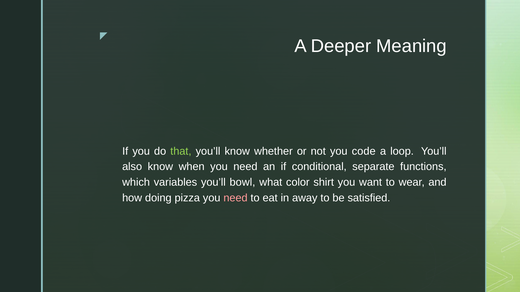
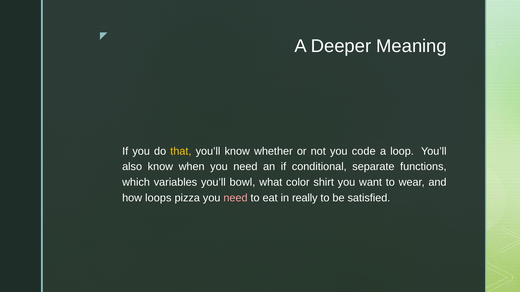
that colour: light green -> yellow (181, 151)
doing: doing -> loops (158, 198)
away: away -> really (305, 198)
